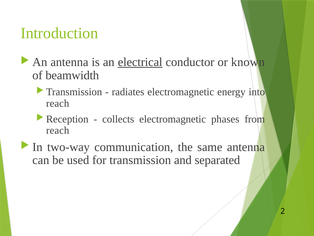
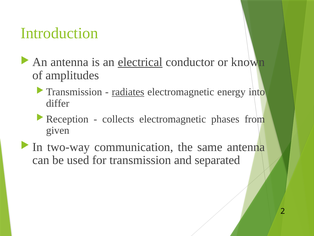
beamwidth: beamwidth -> amplitudes (72, 75)
radiates underline: none -> present (128, 92)
reach: reach -> differ (58, 103)
reach: reach -> given (58, 130)
